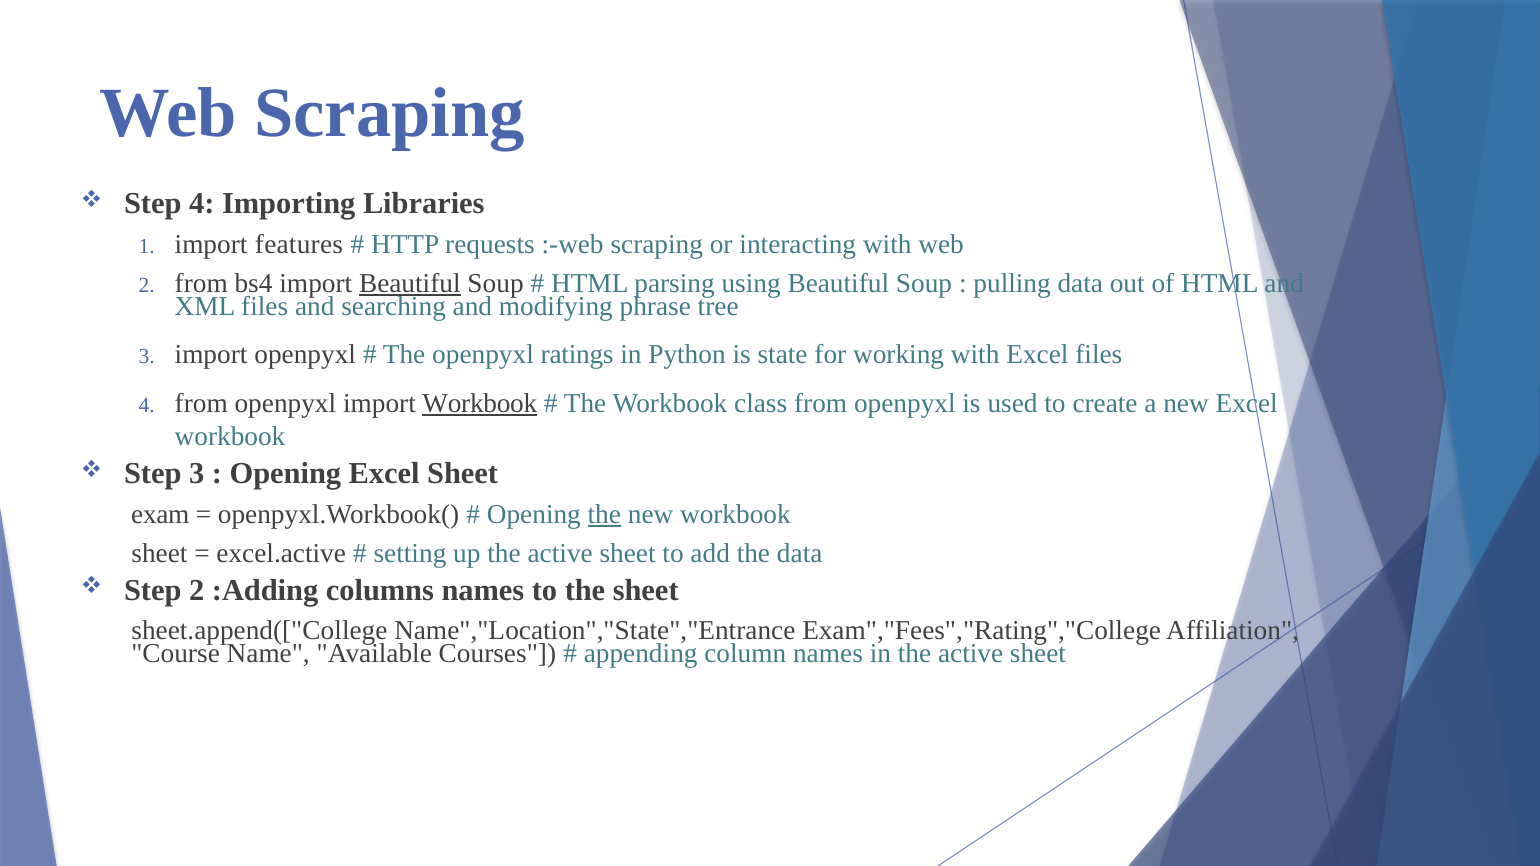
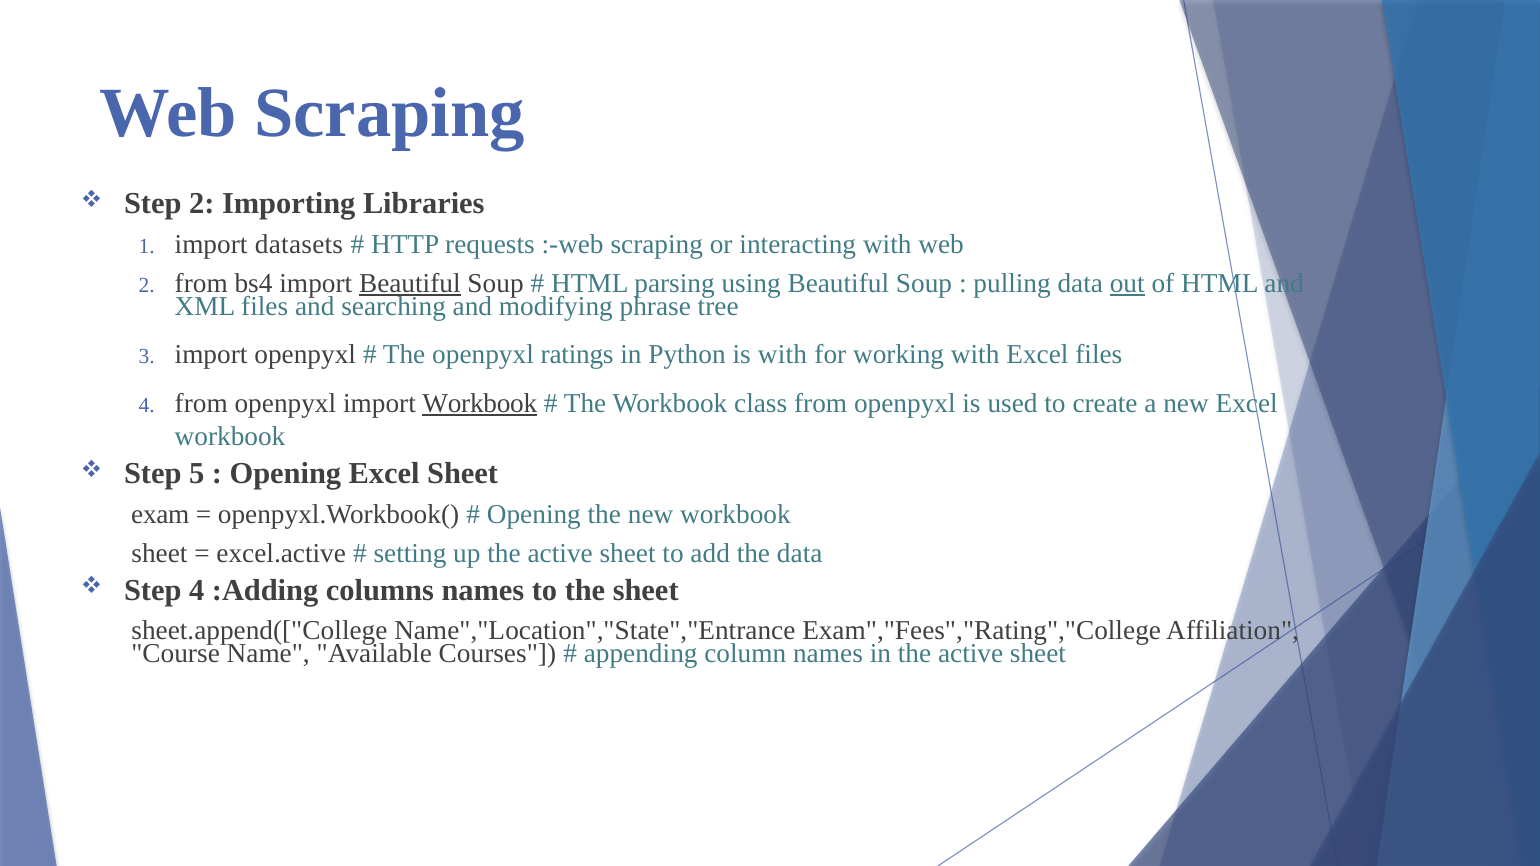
Step 4: 4 -> 2 (202, 204)
features: features -> datasets (299, 244)
out underline: none -> present (1127, 283)
is state: state -> with (782, 355)
Step 3: 3 -> 5 (197, 474)
the underline: present -> none (604, 514)
Step 2: 2 -> 4 (197, 590)
